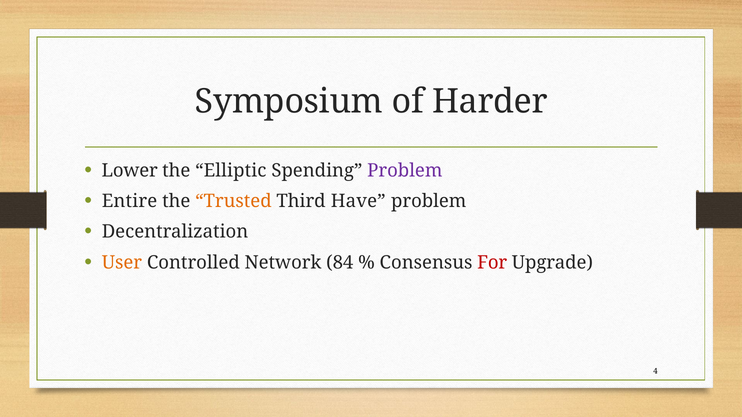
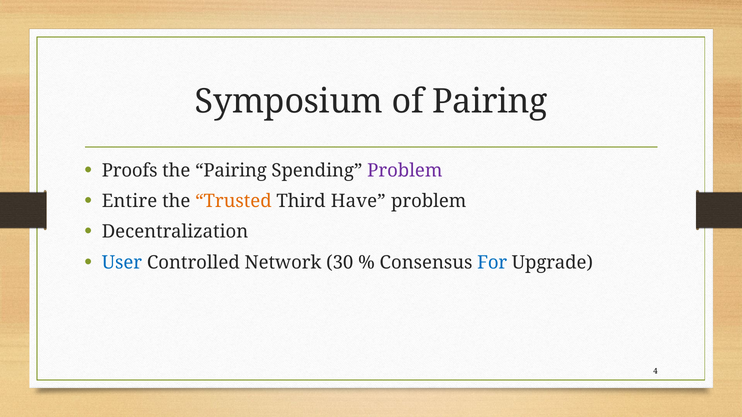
of Harder: Harder -> Pairing (490, 102)
Lower: Lower -> Proofs (130, 171)
the Elliptic: Elliptic -> Pairing (231, 171)
User colour: orange -> blue (122, 263)
84: 84 -> 30 (340, 263)
For colour: red -> blue (492, 263)
